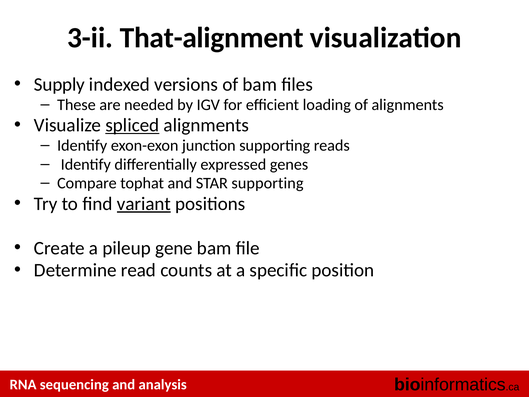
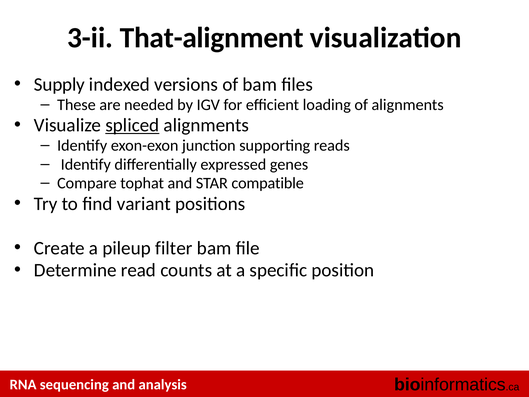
STAR supporting: supporting -> compatible (268, 183)
variant underline: present -> none (144, 204)
gene: gene -> filter (174, 248)
